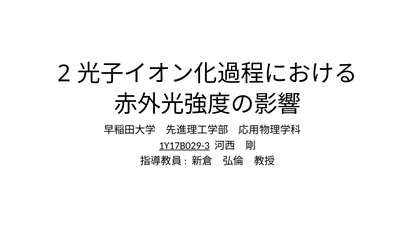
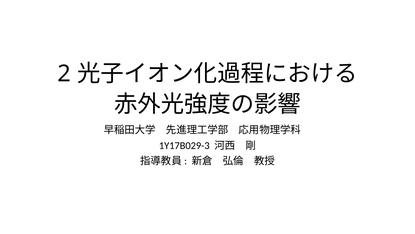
1Y17B029-3 underline: present -> none (184, 145)
